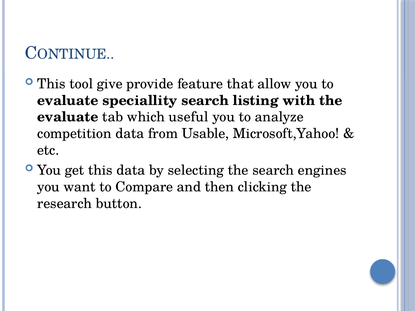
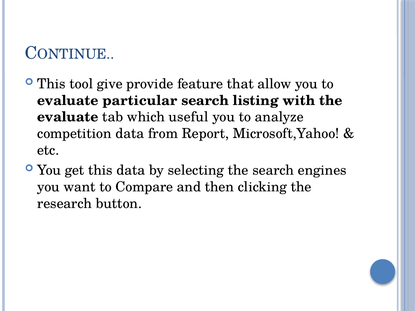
speciallity: speciallity -> particular (140, 101)
Usable: Usable -> Report (205, 134)
